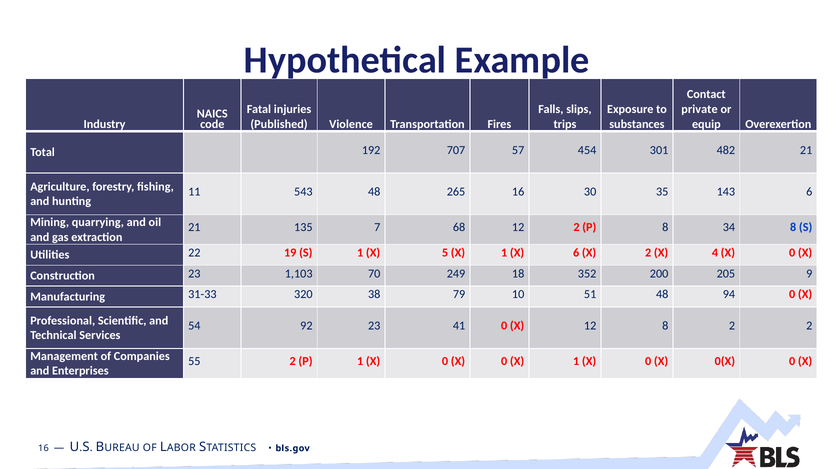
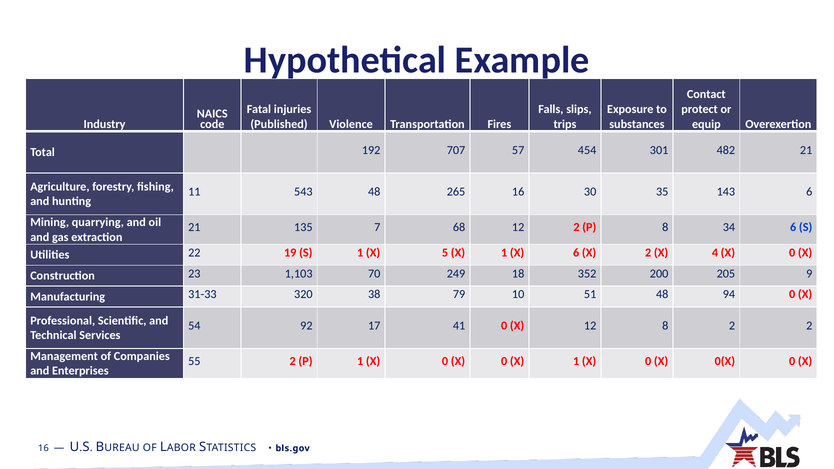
private: private -> protect (700, 109)
34 8: 8 -> 6 (793, 228)
92 23: 23 -> 17 (374, 326)
